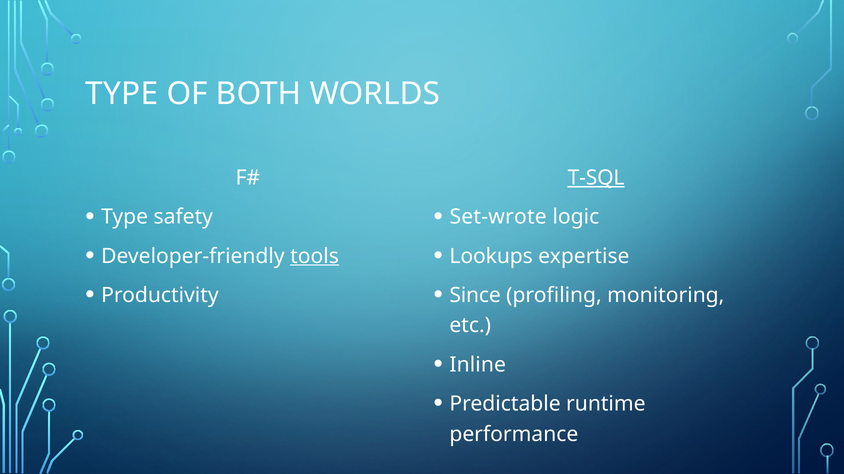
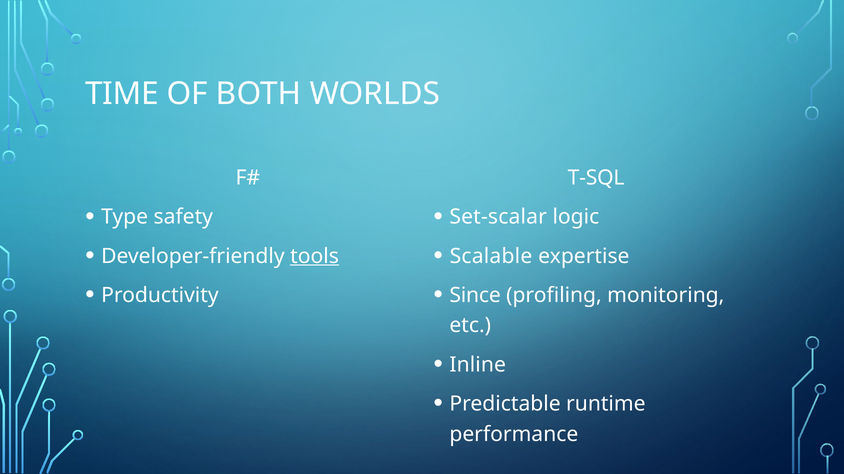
TYPE: TYPE -> TIME (122, 94)
T-SQL underline: present -> none (596, 178)
Set-wrote: Set-wrote -> Set-scalar (498, 217)
Lookups: Lookups -> Scalable (491, 256)
